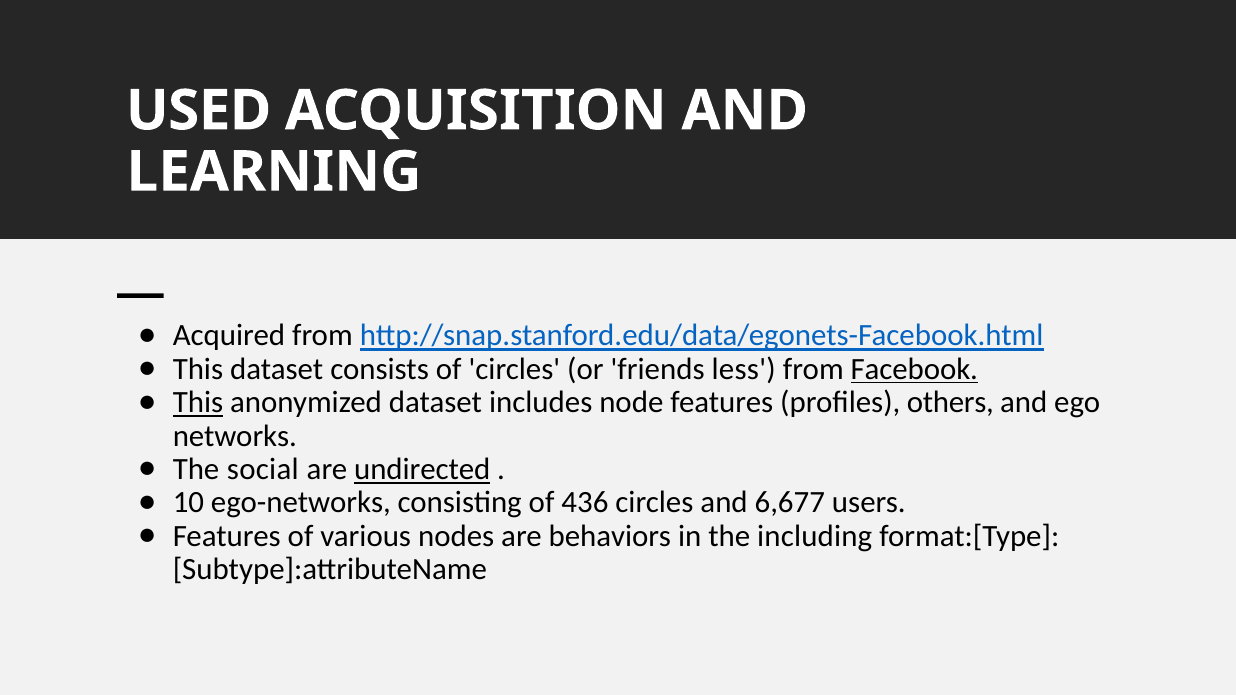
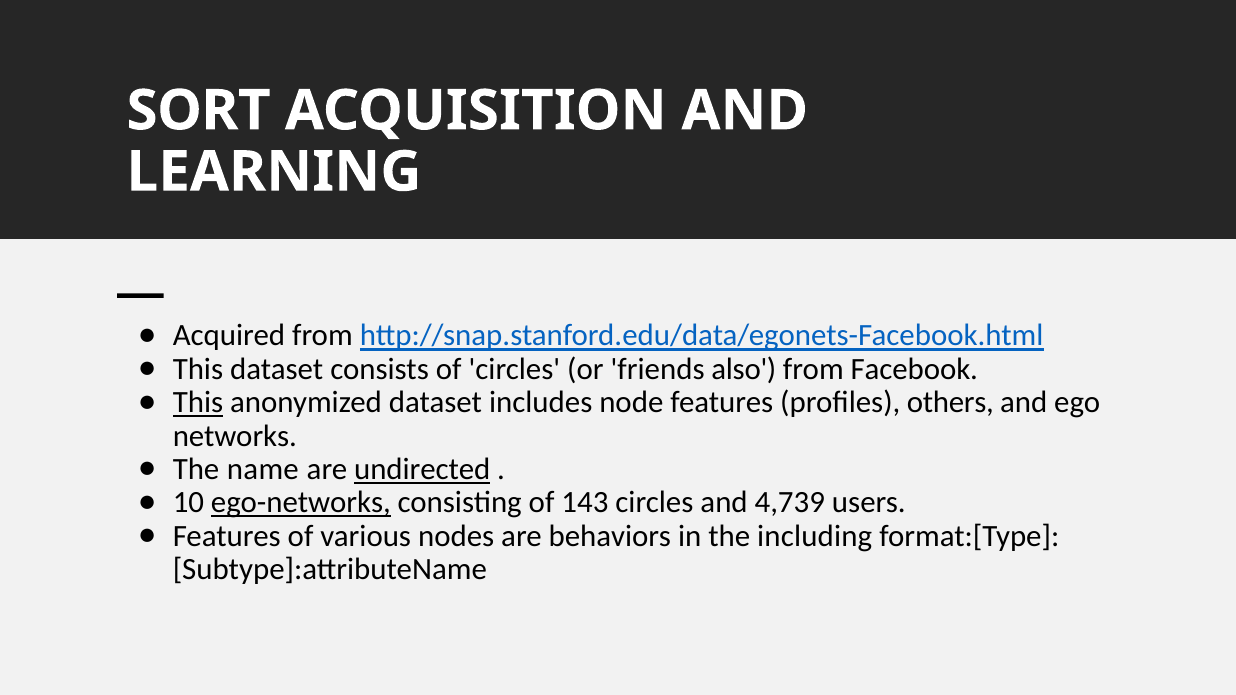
USED: USED -> SORT (199, 111)
less: less -> also (744, 369)
Facebook underline: present -> none (914, 369)
social: social -> name (263, 469)
ego-networks underline: none -> present (301, 503)
436: 436 -> 143 (585, 503)
6,677: 6,677 -> 4,739 (790, 503)
